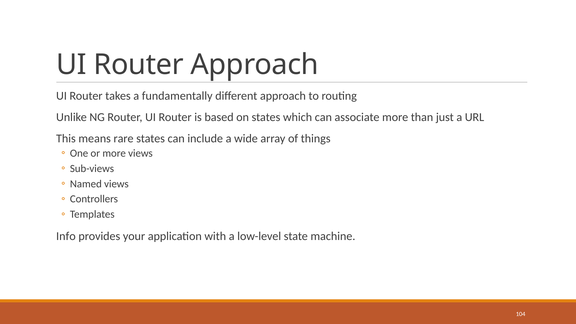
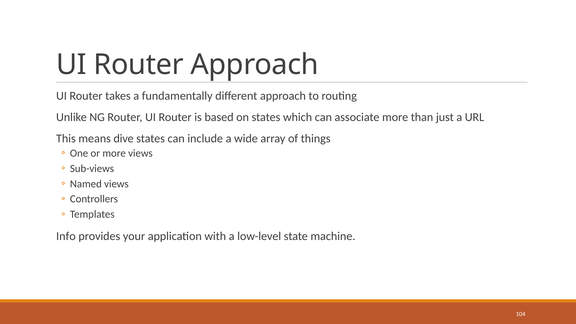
rare: rare -> dive (124, 138)
